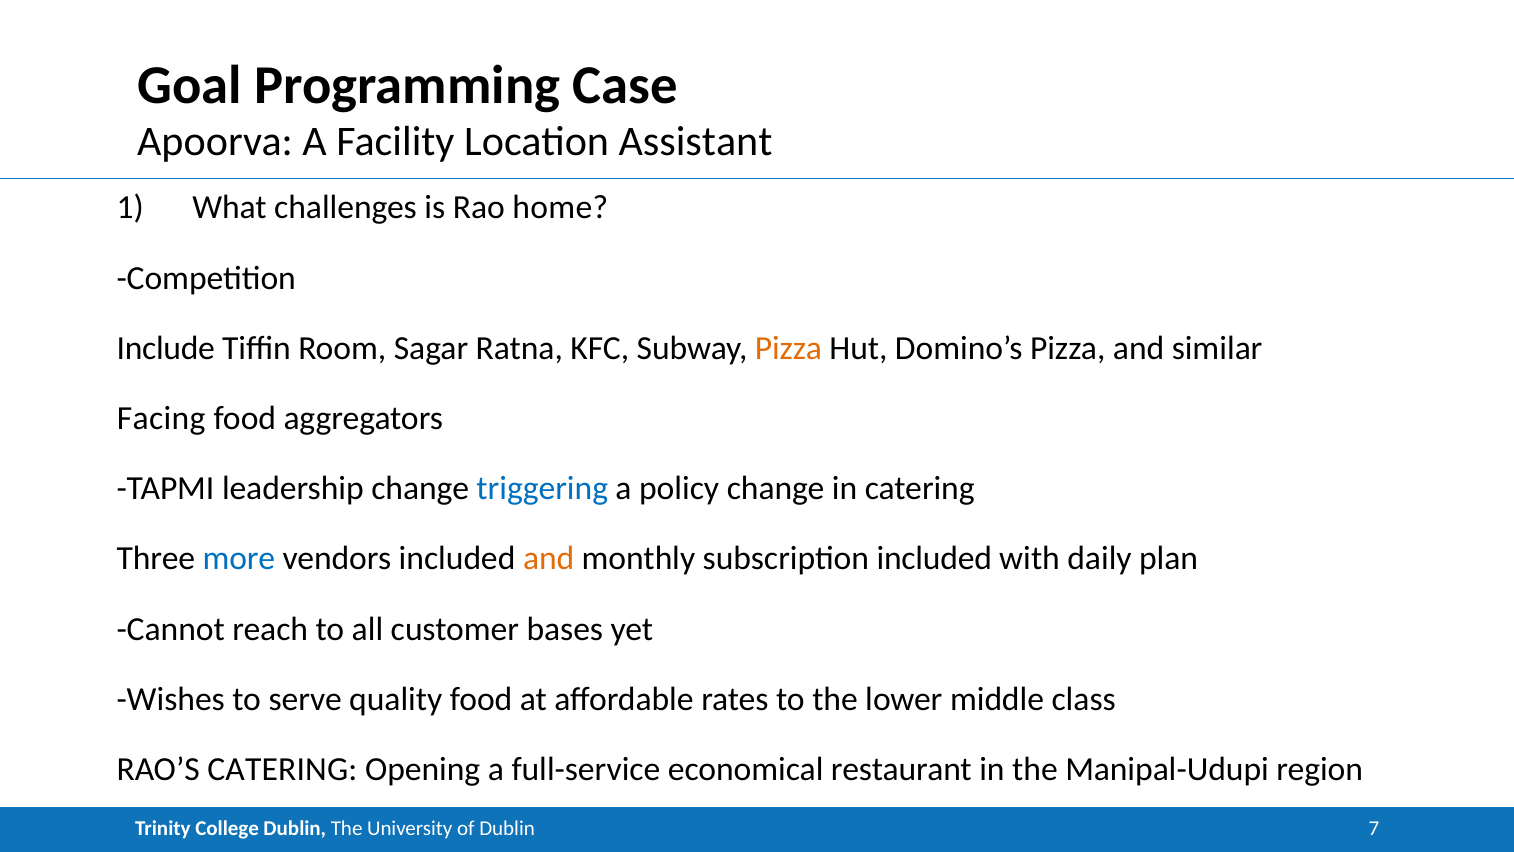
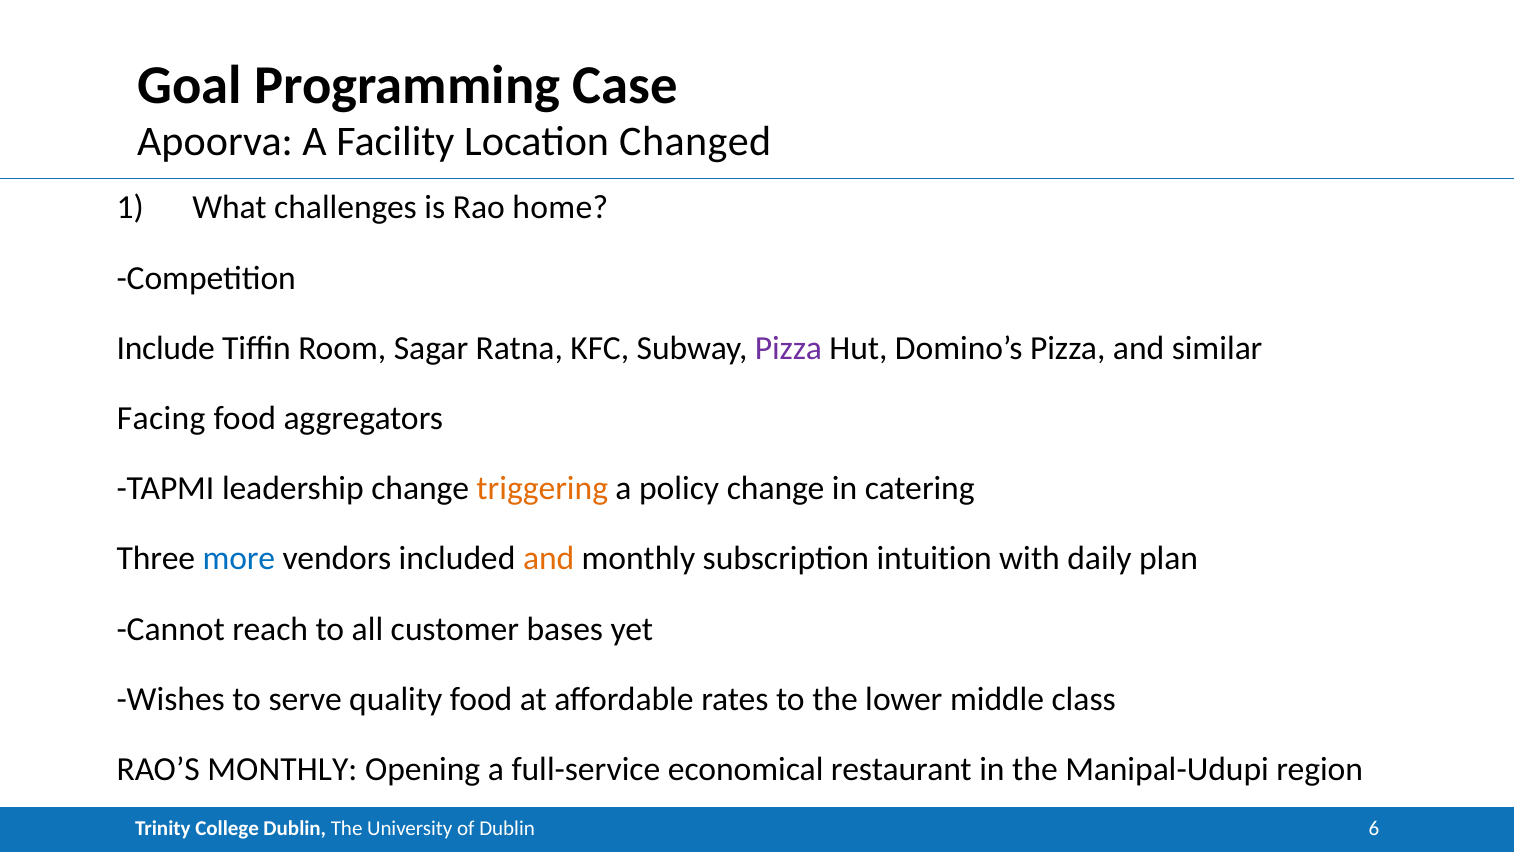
Assistant: Assistant -> Changed (695, 142)
Pizza colour: orange -> purple (788, 348)
triggering colour: blue -> orange (542, 488)
subscription included: included -> intuition (934, 559)
RAO’S CATERING: CATERING -> MONTHLY (282, 769)
7: 7 -> 6 (1374, 828)
